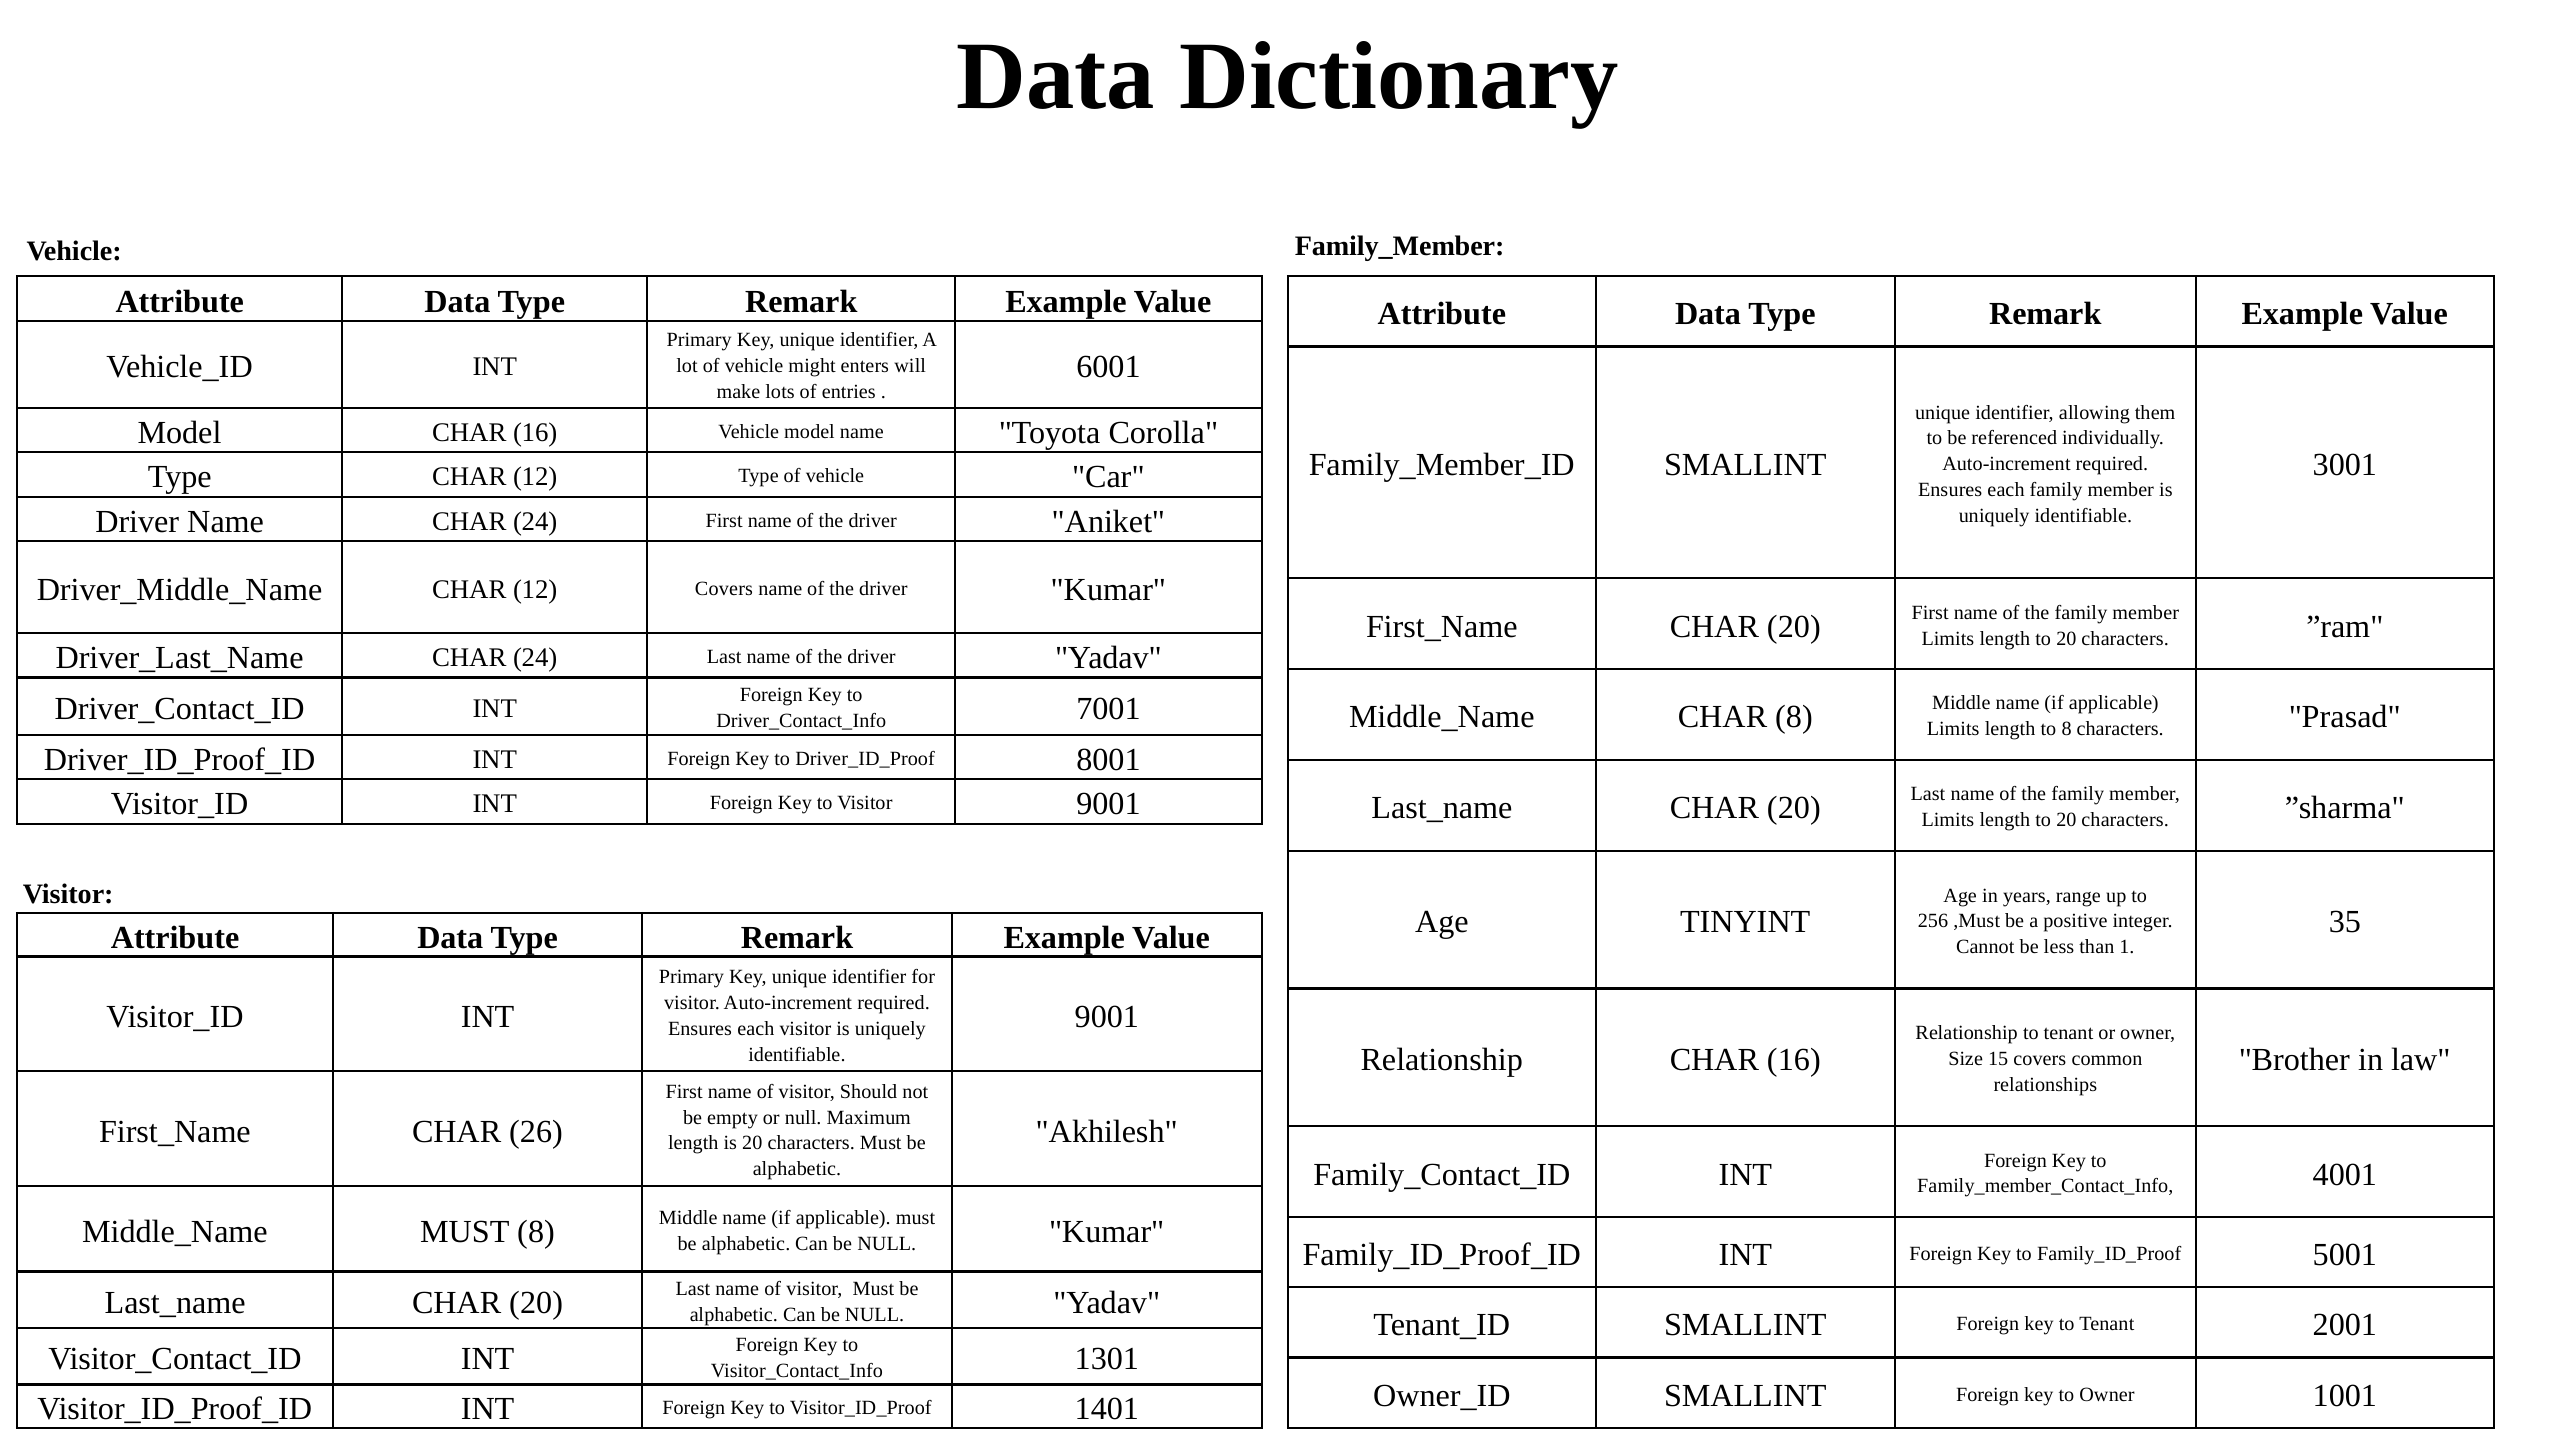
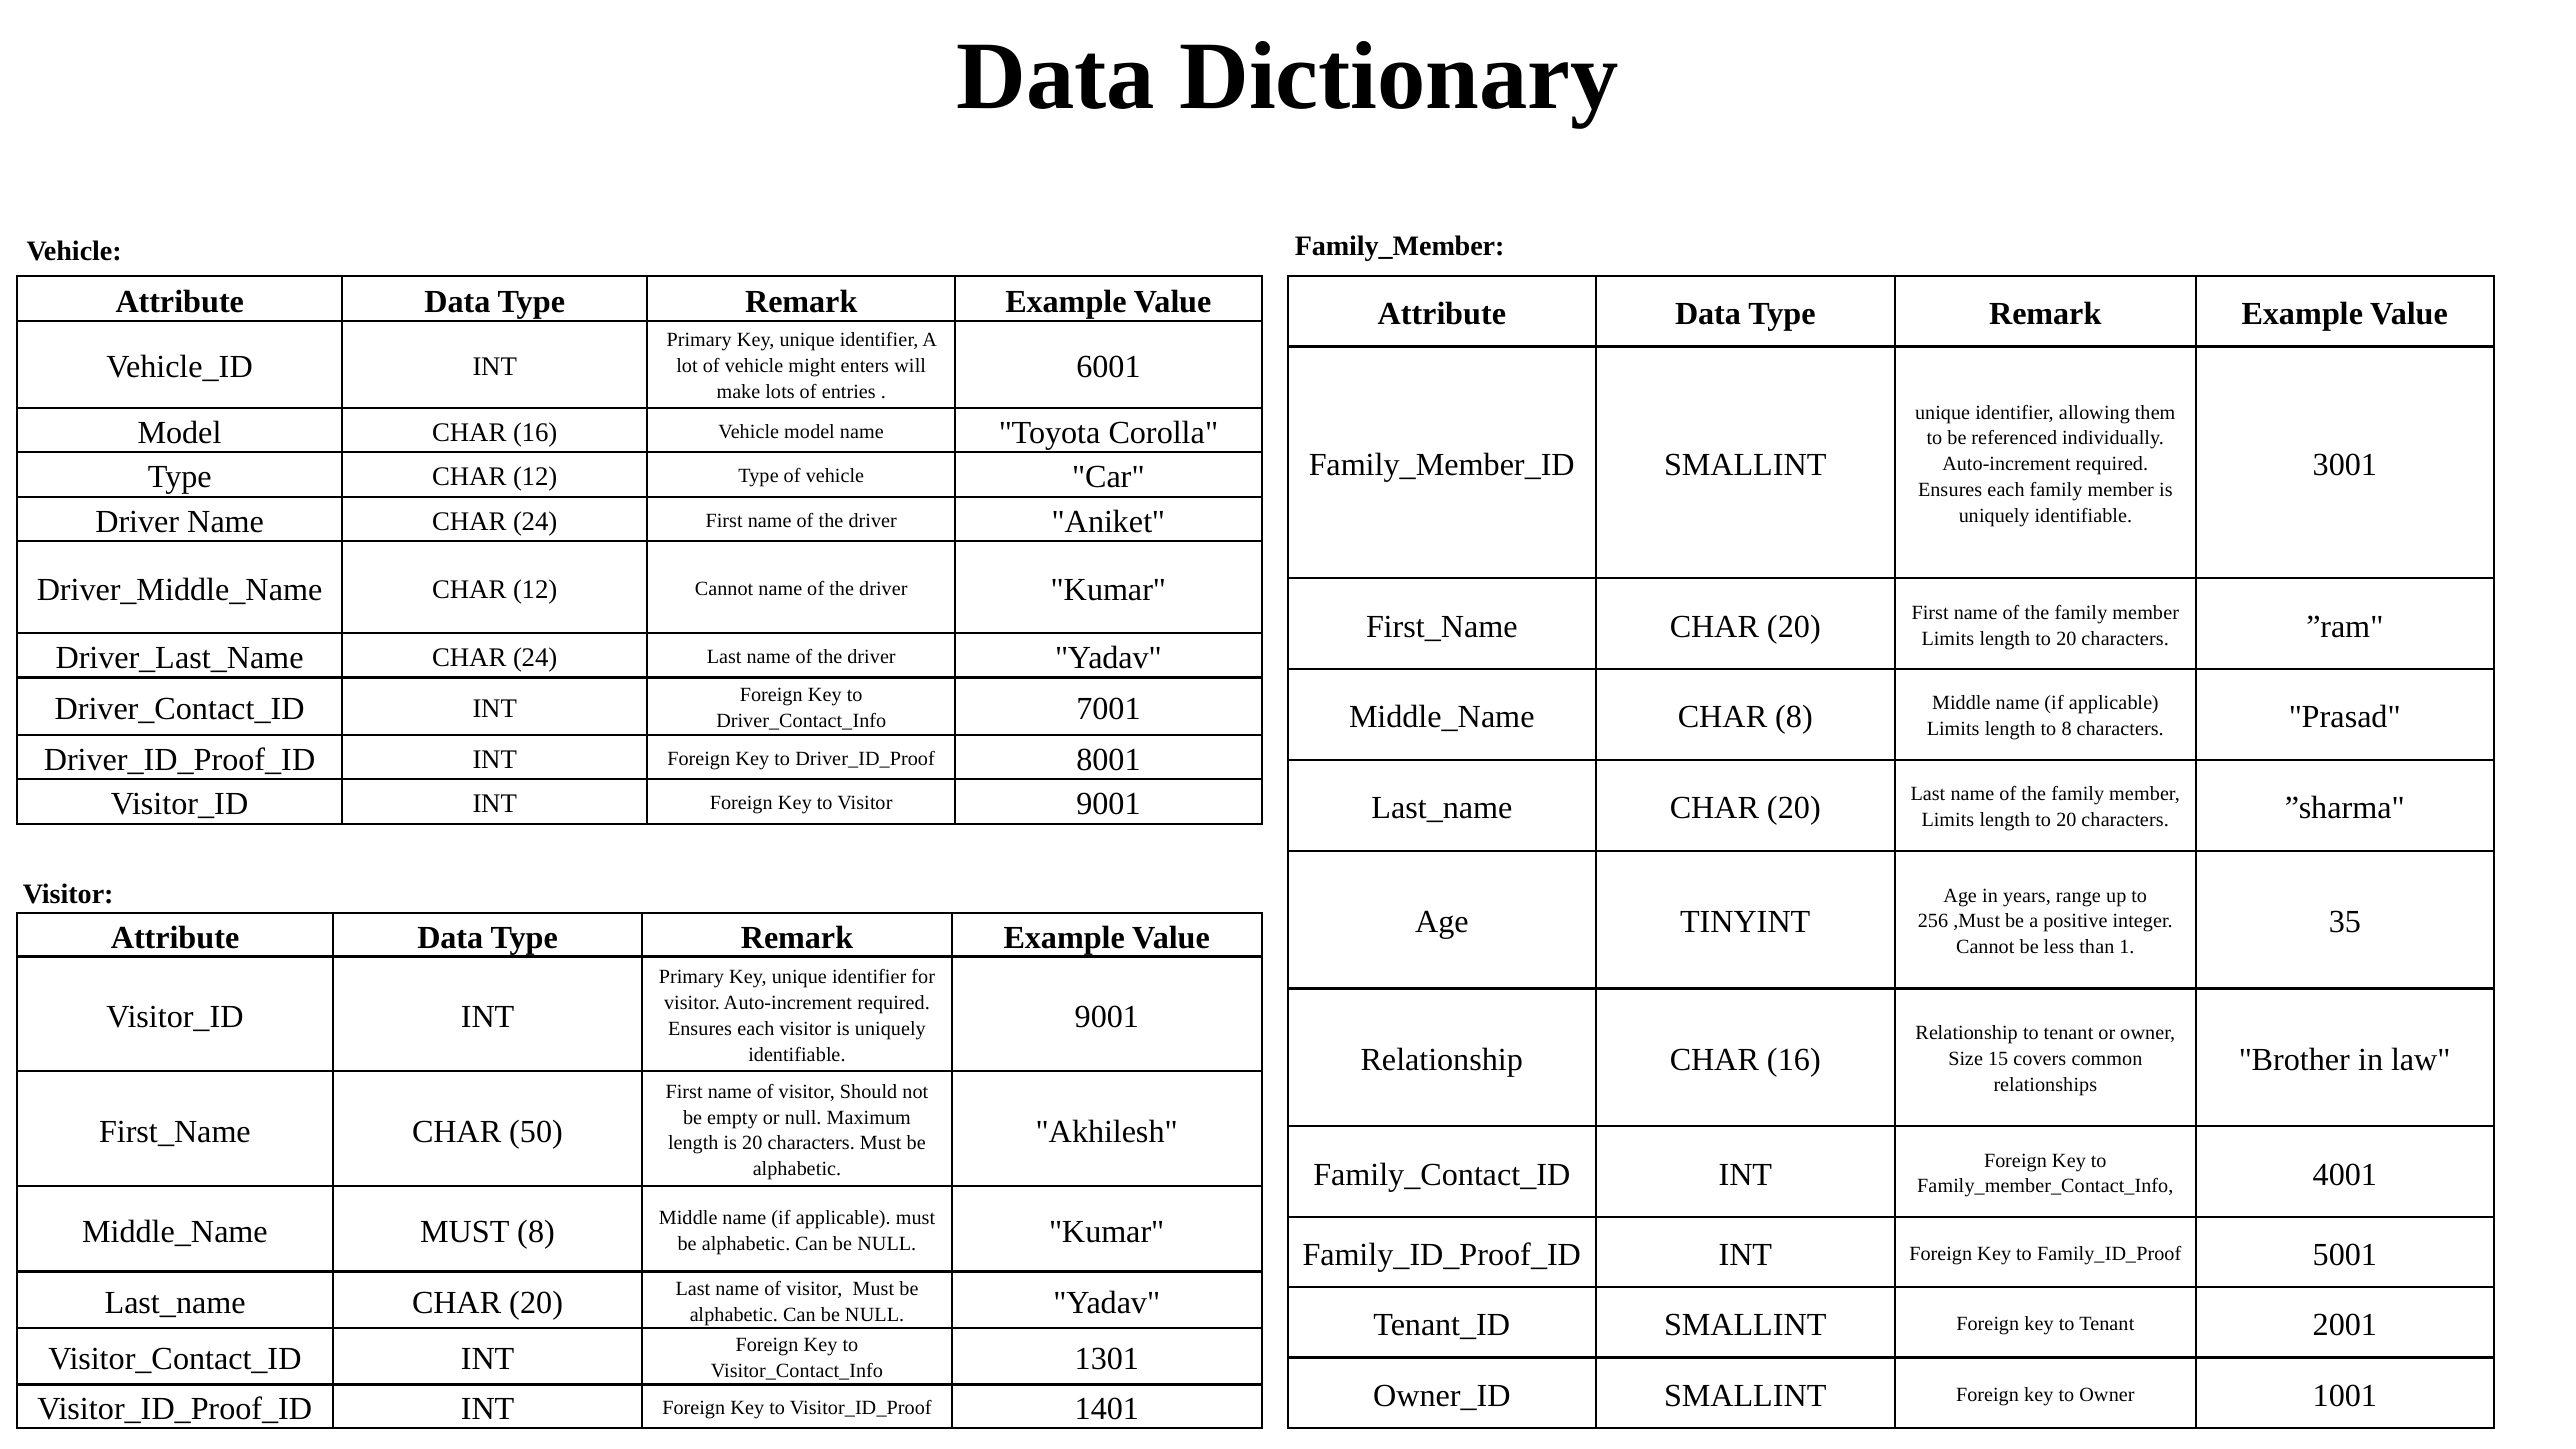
12 Covers: Covers -> Cannot (724, 589)
26: 26 -> 50 (536, 1131)
